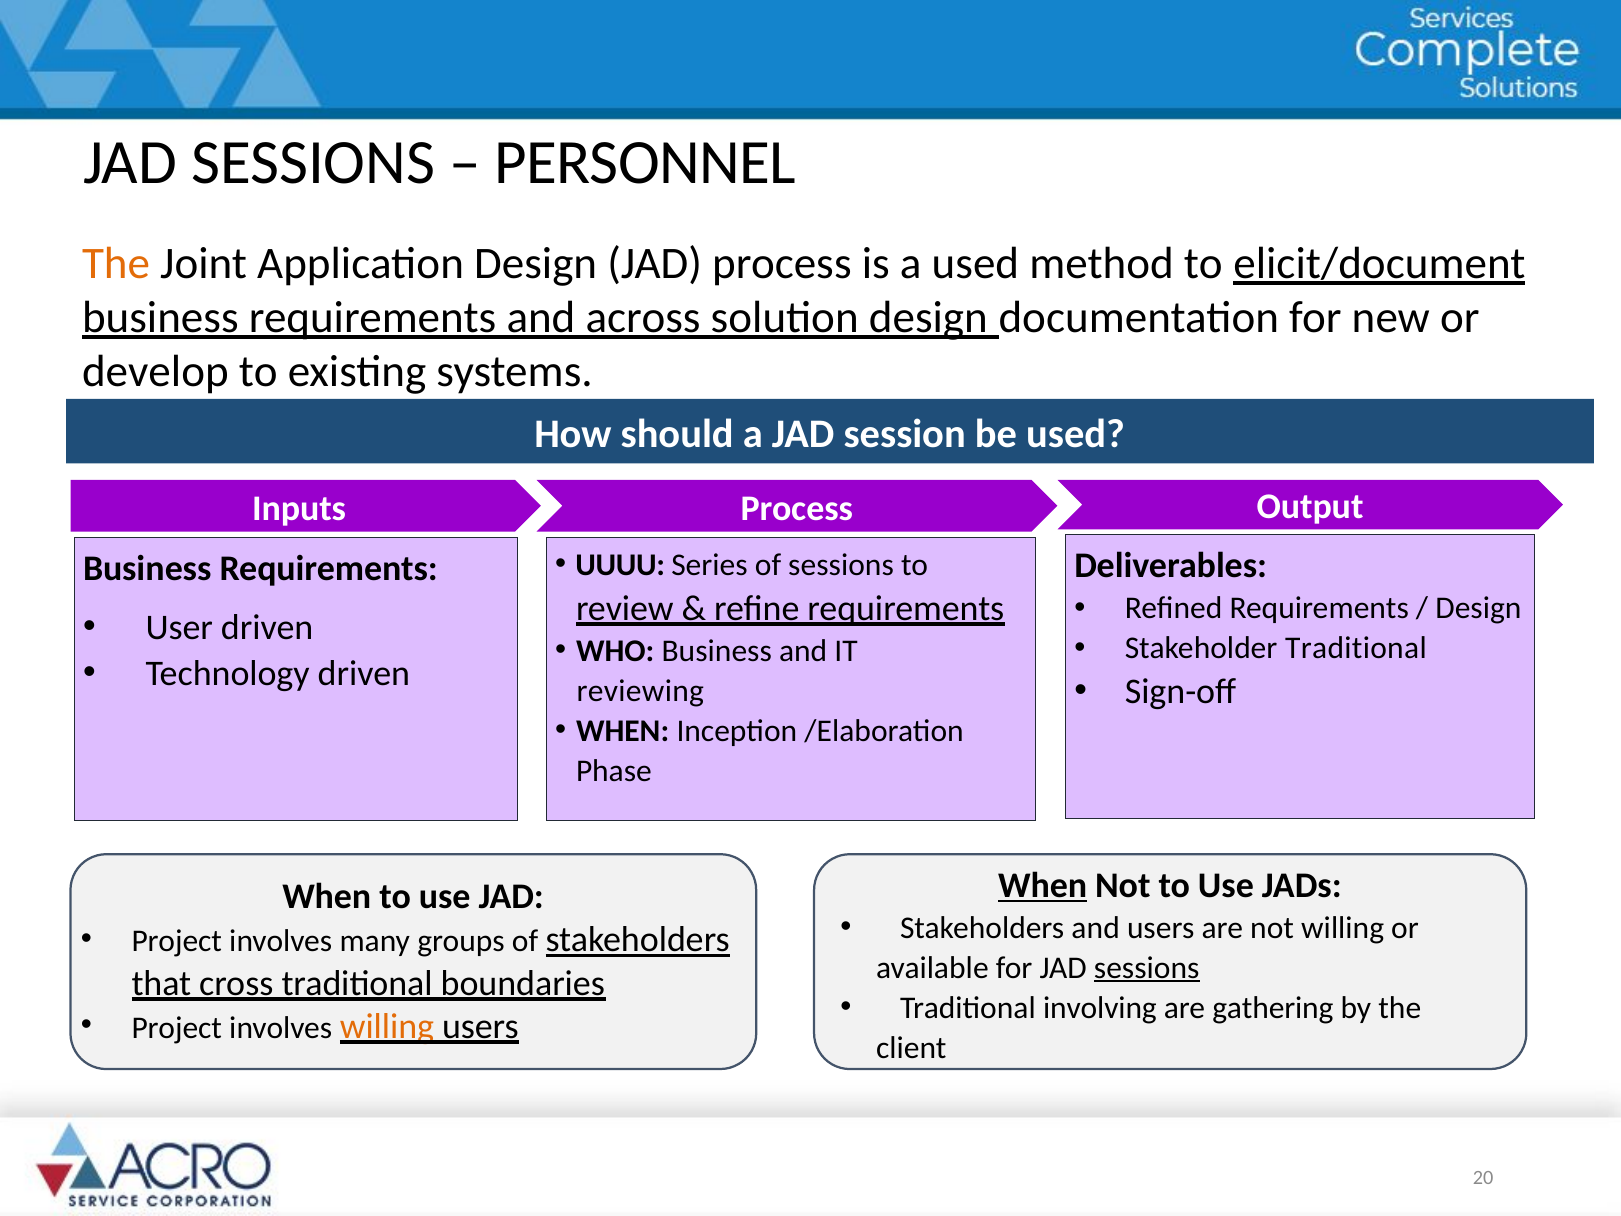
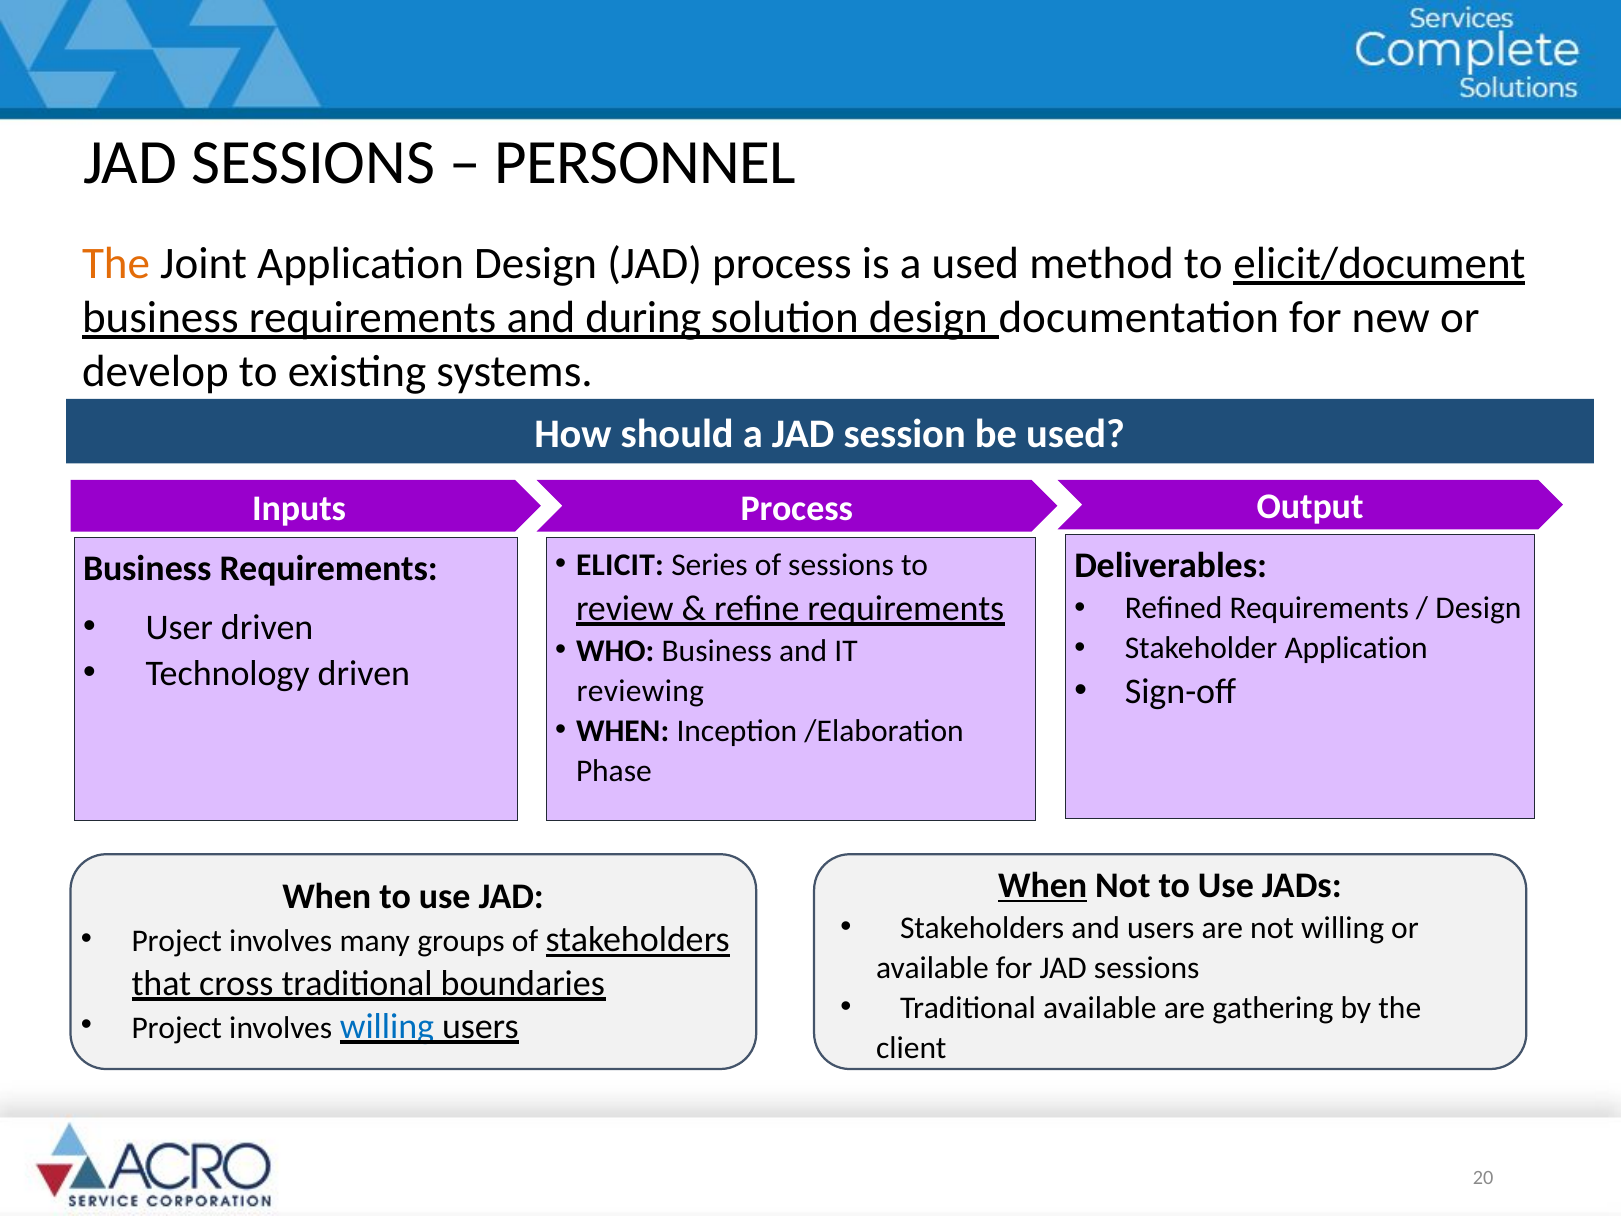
across: across -> during (643, 317)
UUUU: UUUU -> ELICIT (620, 565)
Stakeholder Traditional: Traditional -> Application (1356, 648)
sessions underline: present -> none (1147, 968)
Traditional involving: involving -> available (1100, 1008)
willing colour: orange -> blue (387, 1026)
